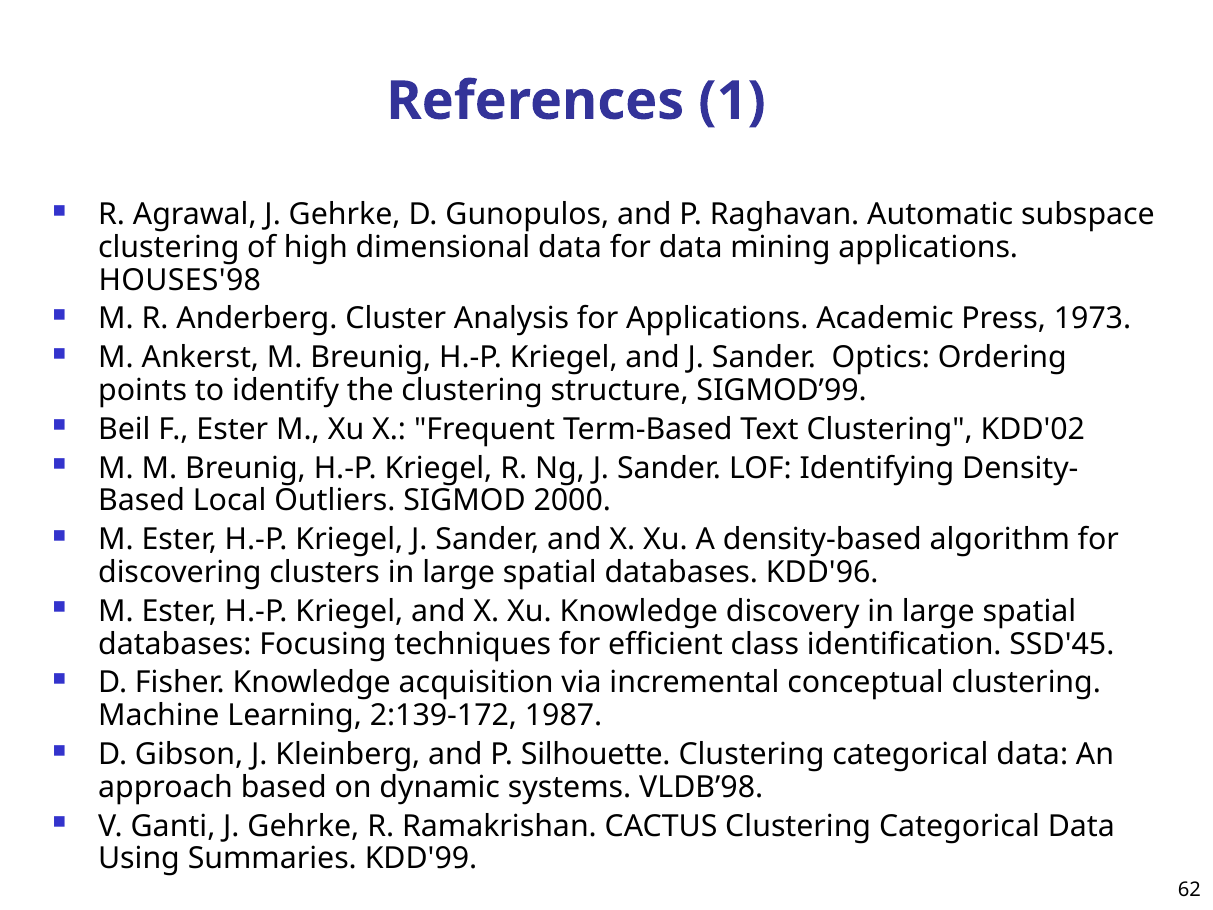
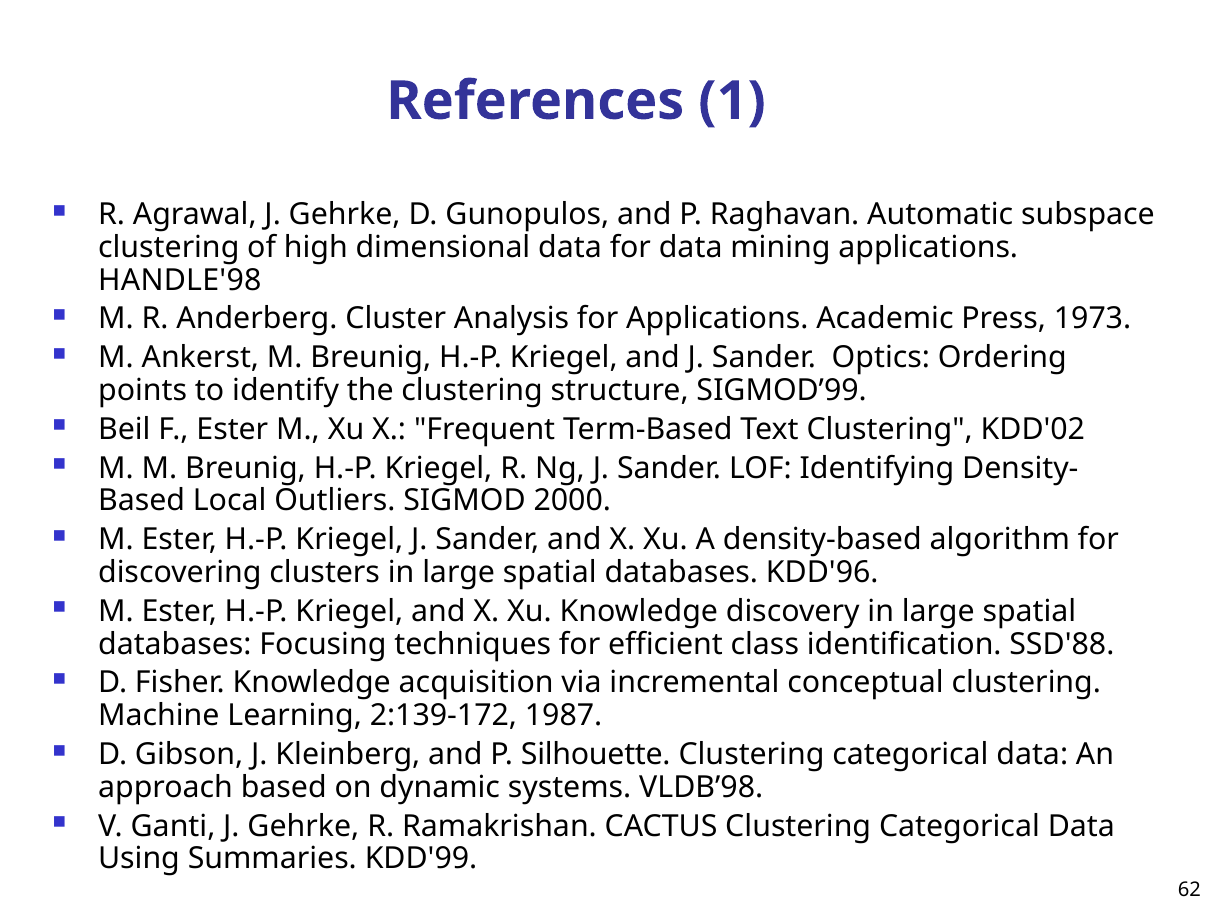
HOUSES'98: HOUSES'98 -> HANDLE'98 (180, 280)
SSD'45: SSD'45 -> SSD'88 (1062, 644)
